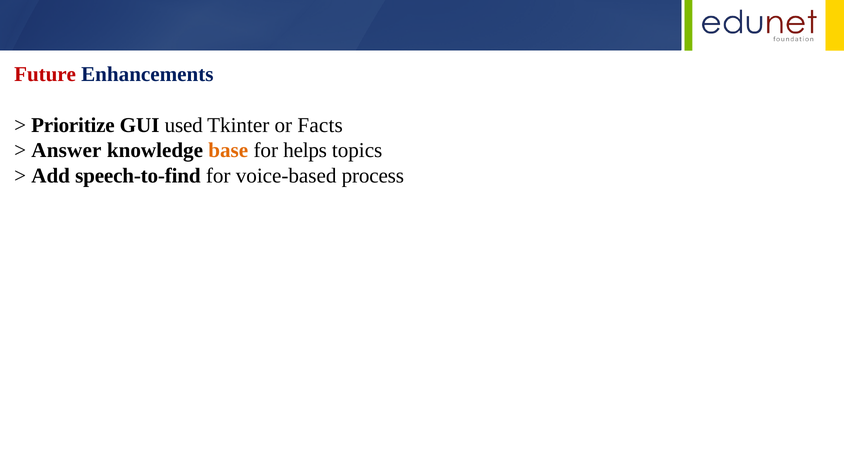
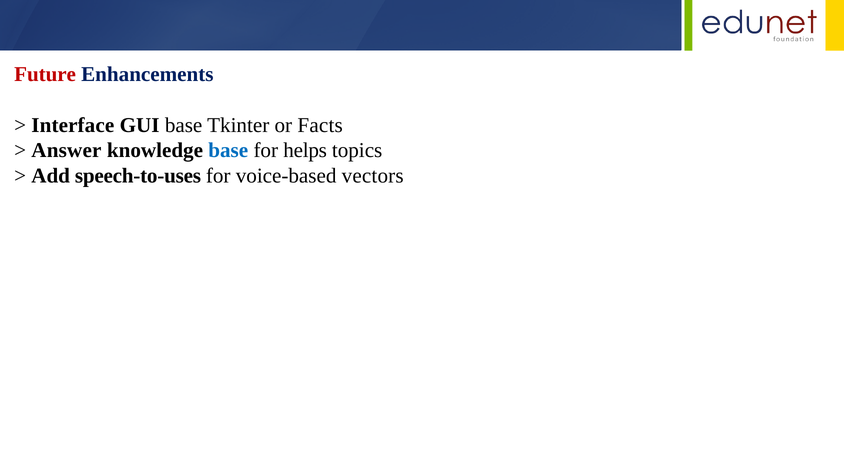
Prioritize: Prioritize -> Interface (73, 125)
GUI used: used -> base (184, 125)
base colour: orange -> blue (228, 150)
speech-to-find: speech-to-find -> speech-to-uses (138, 176)
process: process -> vectors (373, 176)
